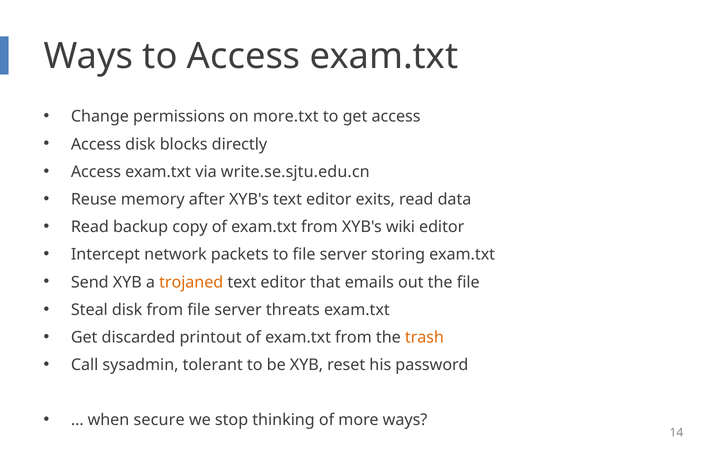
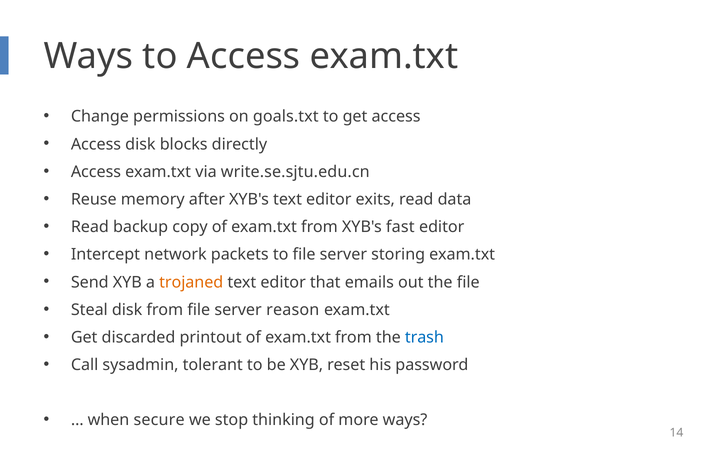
more.txt: more.txt -> goals.txt (286, 117)
wiki: wiki -> fast (400, 227)
threats: threats -> reason (293, 310)
trash colour: orange -> blue (424, 338)
